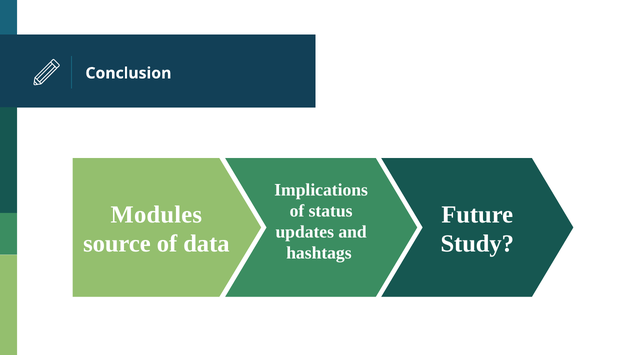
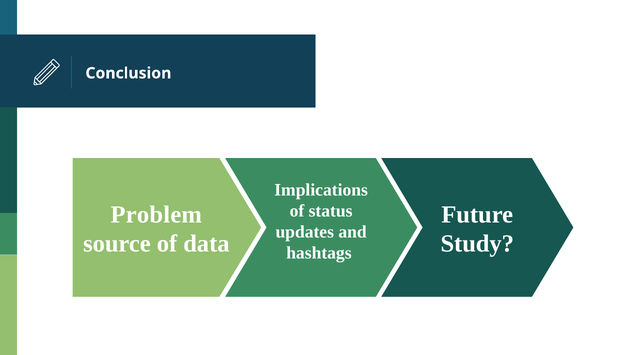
Modules: Modules -> Problem (156, 214)
